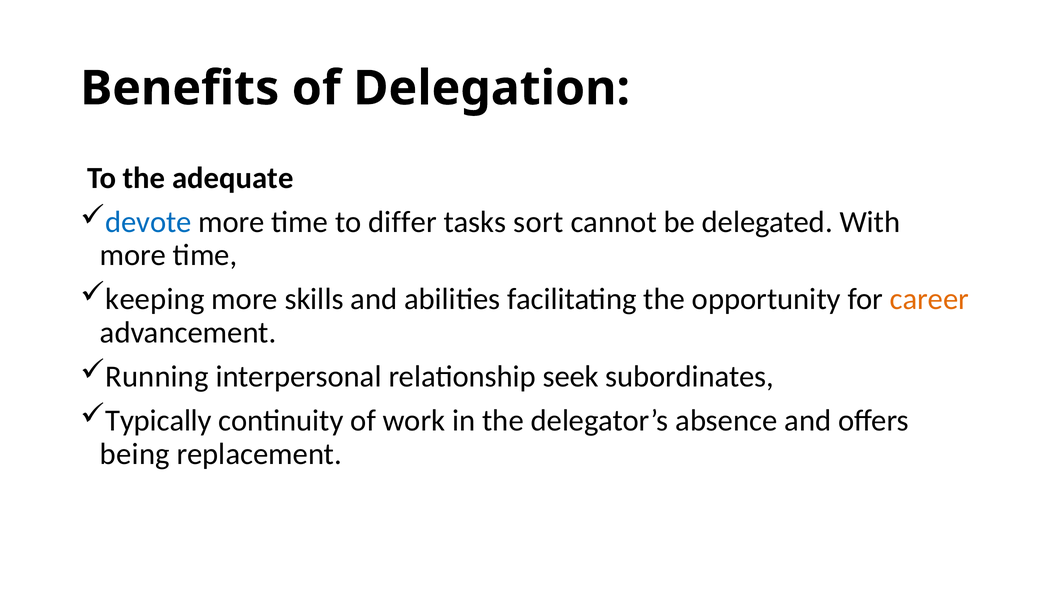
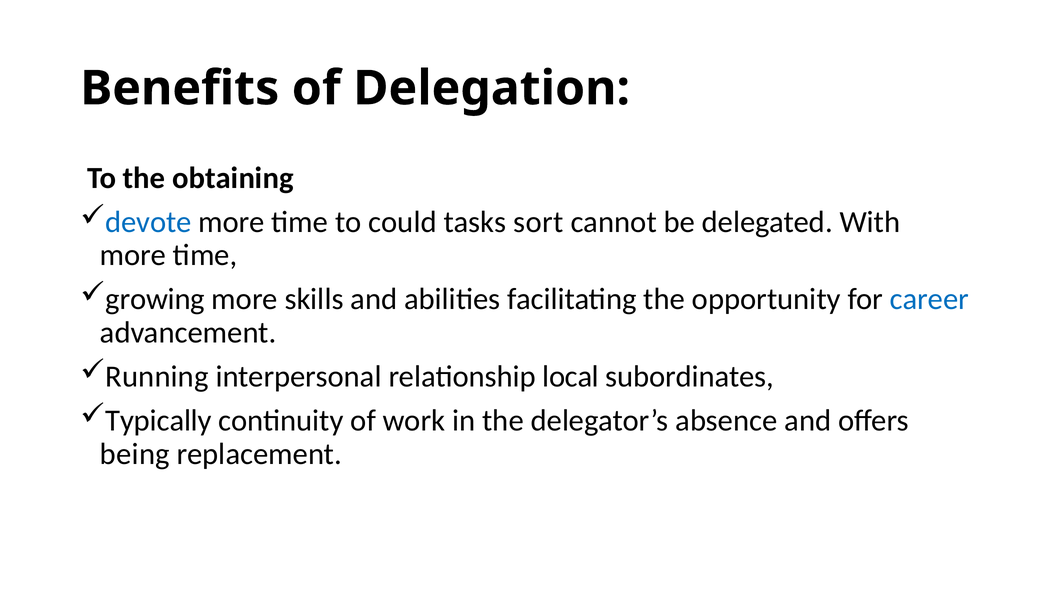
adequate: adequate -> obtaining (233, 178)
differ: differ -> could (402, 222)
keeping: keeping -> growing (155, 299)
career colour: orange -> blue (929, 299)
seek: seek -> local (571, 376)
